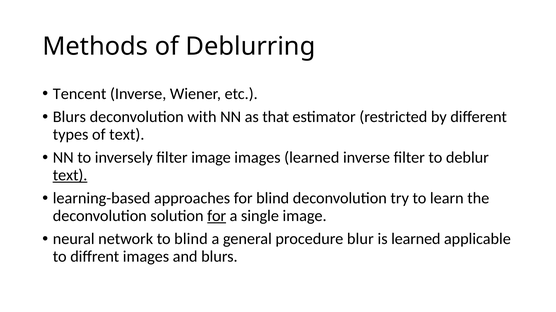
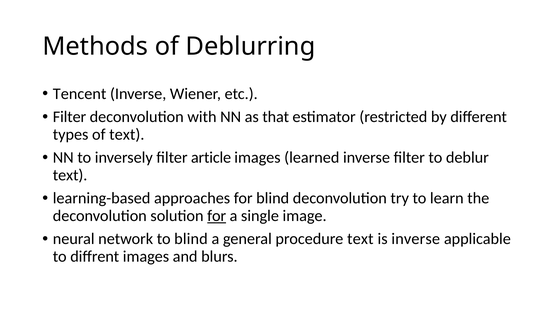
Blurs: Blurs -> Filter (69, 117)
filter image: image -> article (211, 158)
text underline: present -> none (70, 175)
procedure blur: blur -> text (360, 240)
is learned: learned -> inverse (416, 240)
